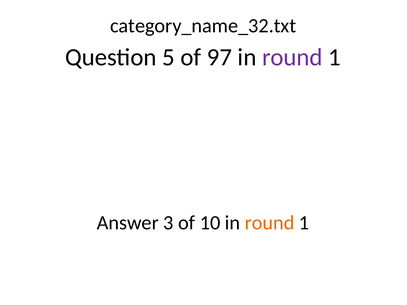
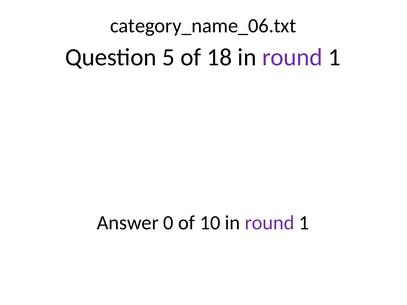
category_name_32.txt: category_name_32.txt -> category_name_06.txt (203, 26)
97: 97 -> 18 (219, 57)
3: 3 -> 0 (168, 223)
round colour: orange -> purple (270, 223)
